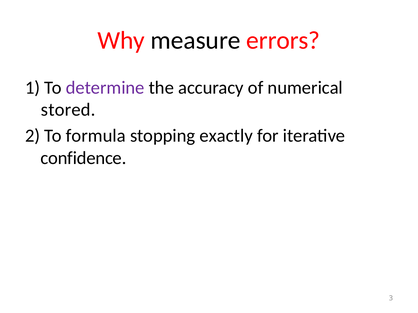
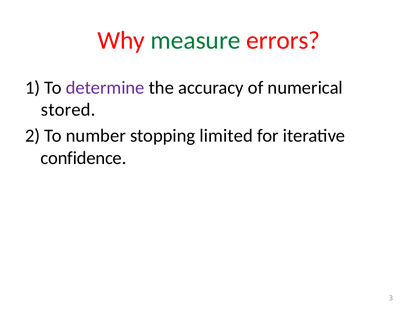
measure colour: black -> green (196, 40)
formula: formula -> number (96, 136)
exactly: exactly -> limited (226, 136)
